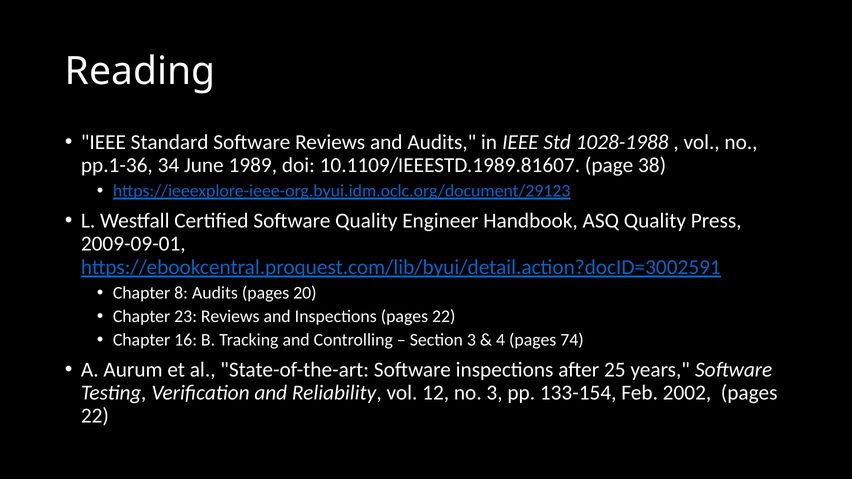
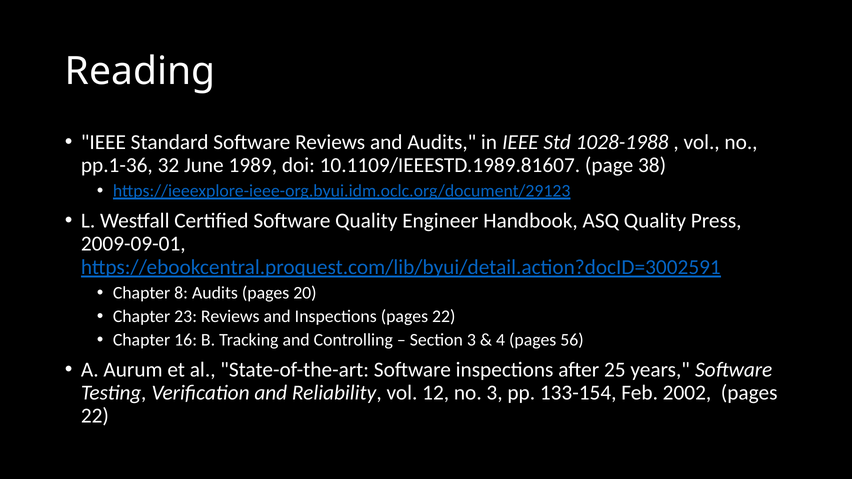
34: 34 -> 32 (168, 165)
74: 74 -> 56 (572, 340)
